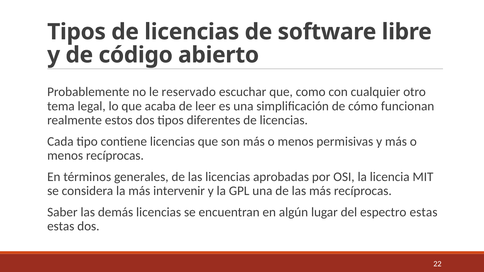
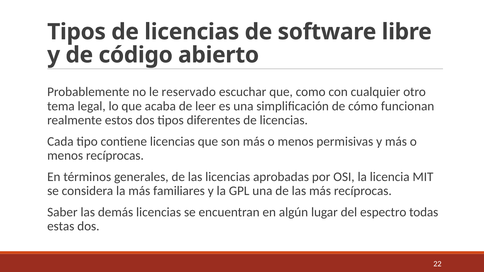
intervenir: intervenir -> familiares (179, 191)
espectro estas: estas -> todas (424, 212)
